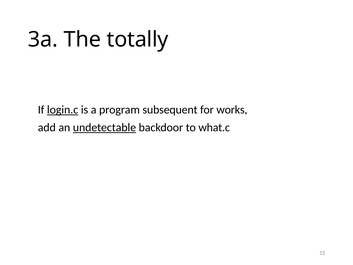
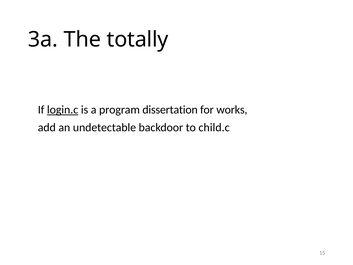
subsequent: subsequent -> dissertation (170, 110)
undetectable underline: present -> none (104, 127)
what.c: what.c -> child.c (214, 127)
